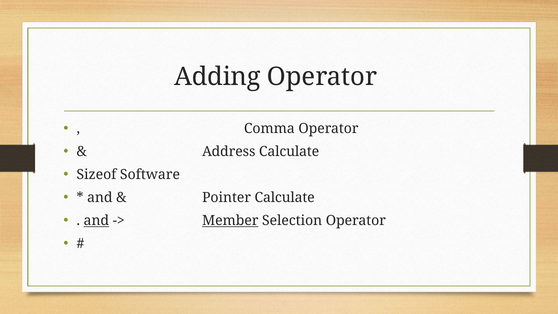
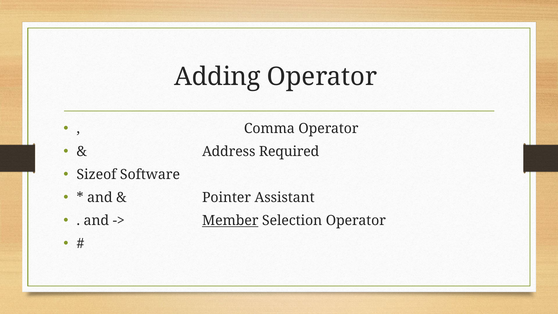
Address Calculate: Calculate -> Required (289, 151)
Pointer Calculate: Calculate -> Assistant (285, 198)
and underline: present -> none (96, 221)
